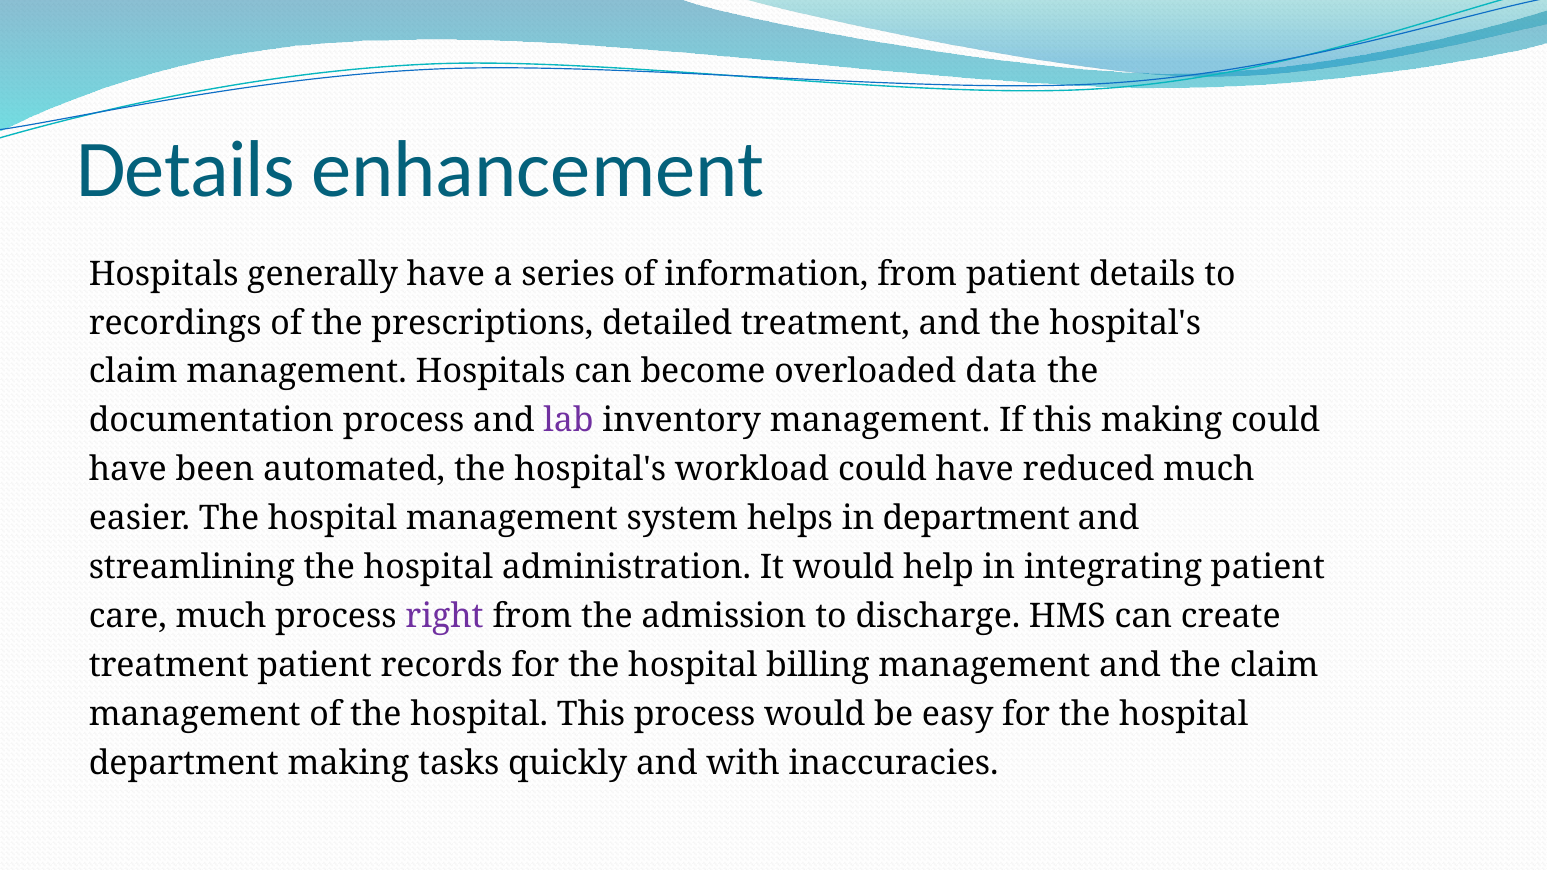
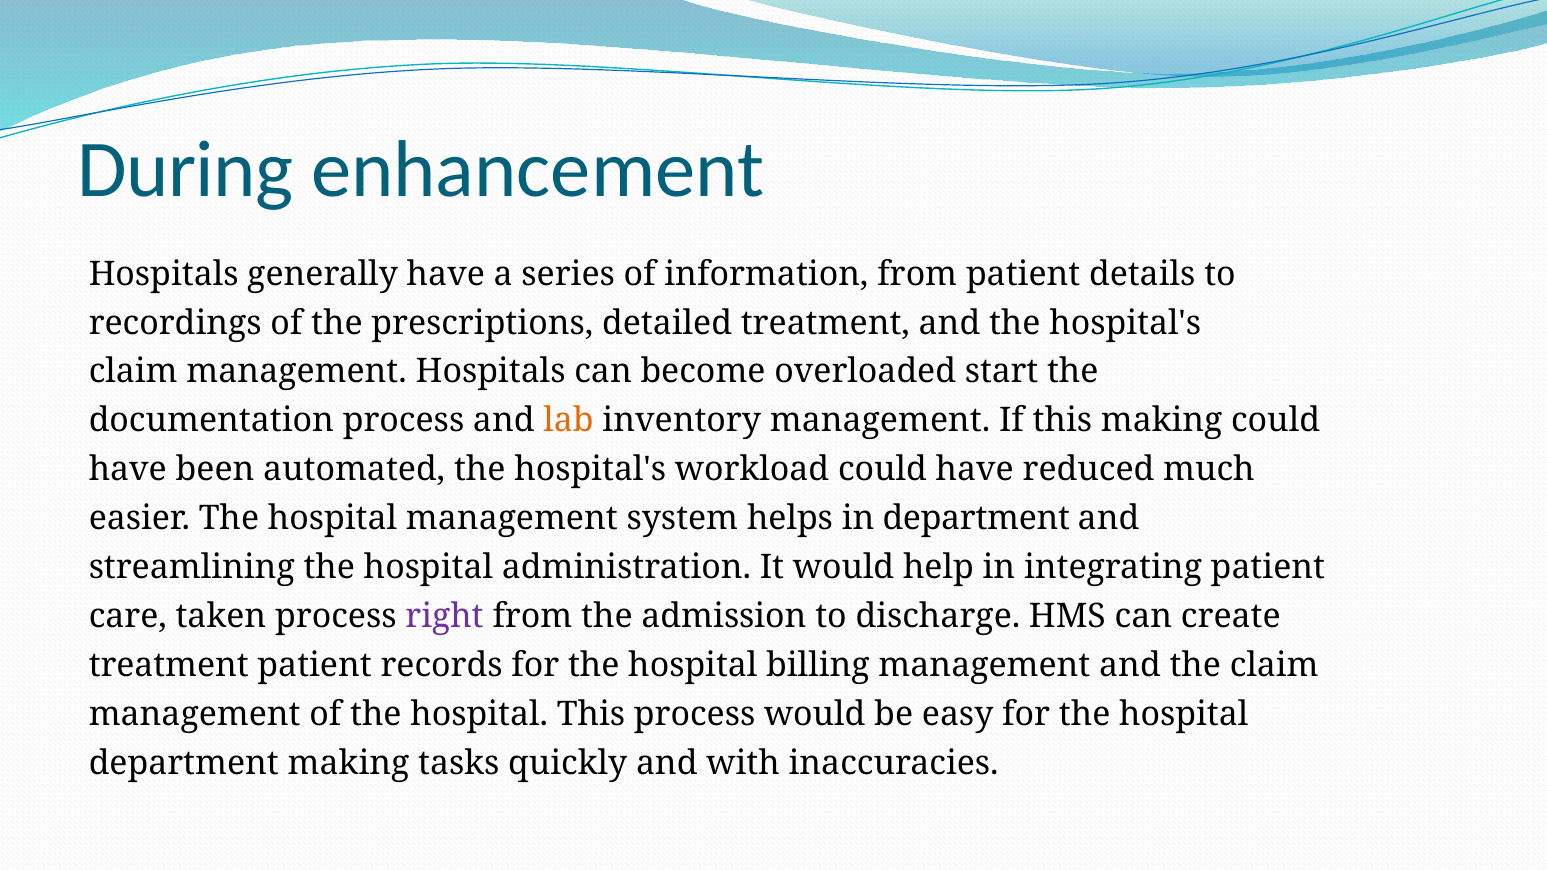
Details: Details -> During (185, 170)
data: data -> start (1002, 372)
lab colour: purple -> orange (569, 421)
care much: much -> taken (221, 617)
